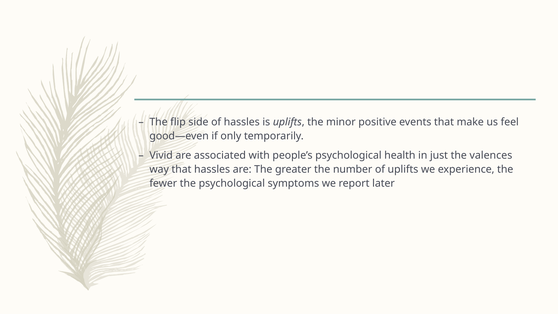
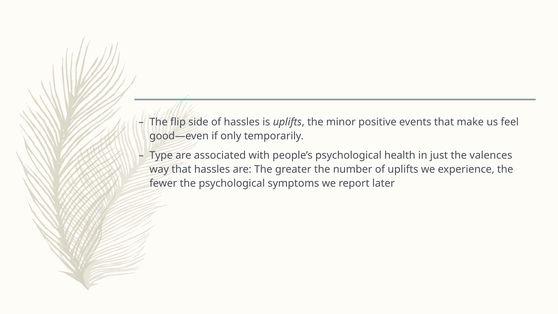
Vivid: Vivid -> Type (161, 155)
